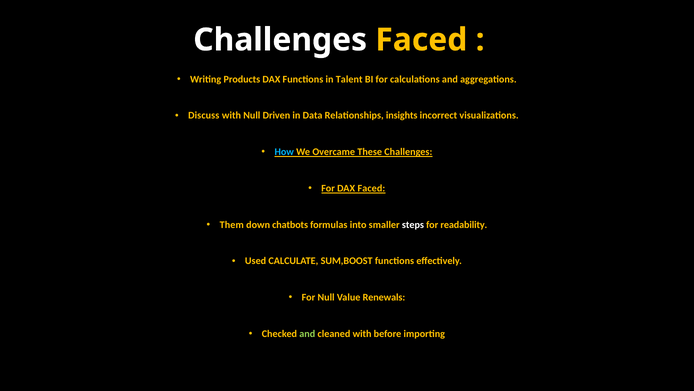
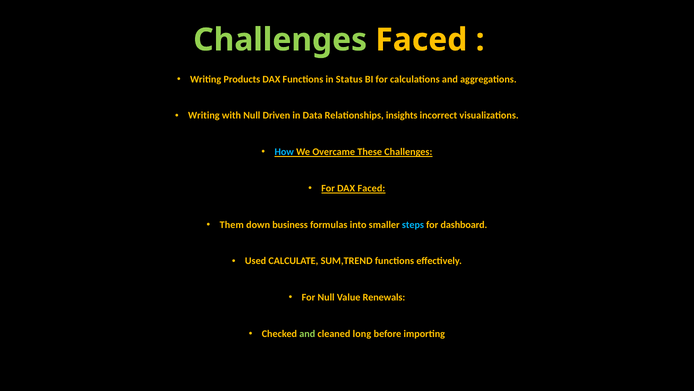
Challenges colour: white -> light green (280, 40)
Talent: Talent -> Status (349, 79)
Discuss: Discuss -> Writing (204, 115)
chatbots: chatbots -> business (290, 224)
steps colour: white -> light blue (413, 224)
readability: readability -> dashboard (464, 224)
SUM,BOOST: SUM,BOOST -> SUM,TREND (347, 261)
cleaned with: with -> long (362, 333)
